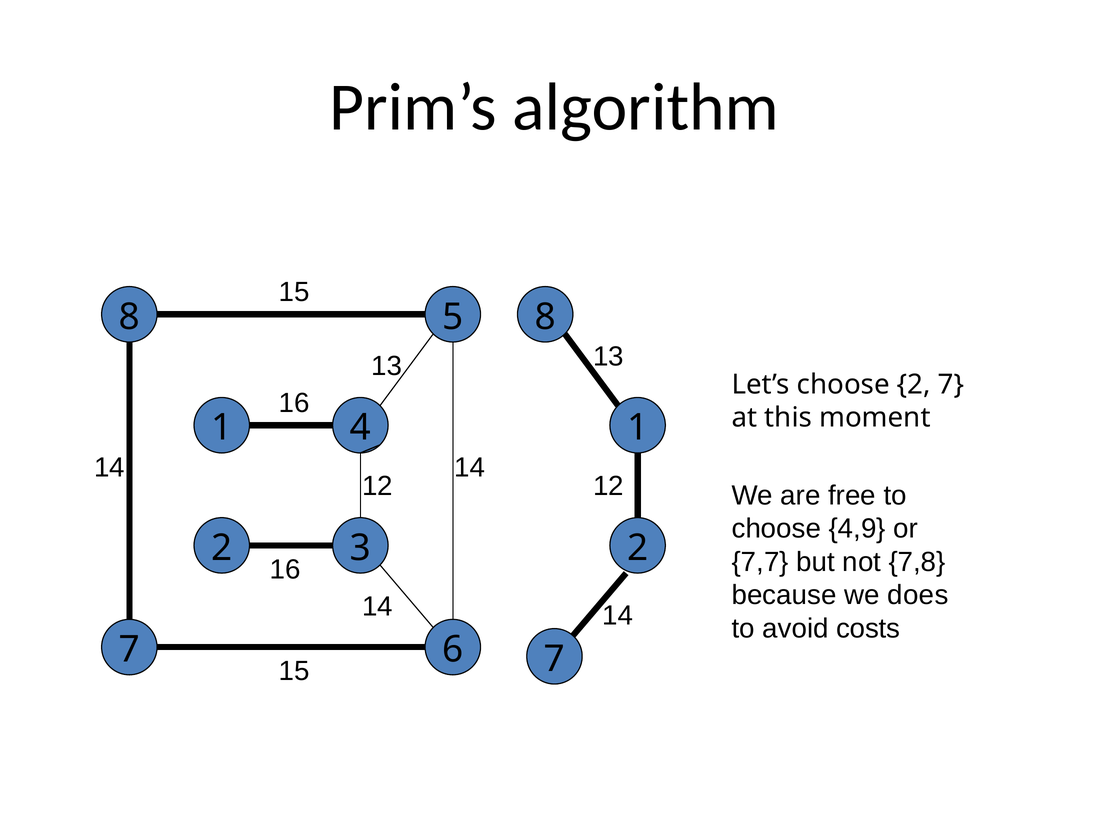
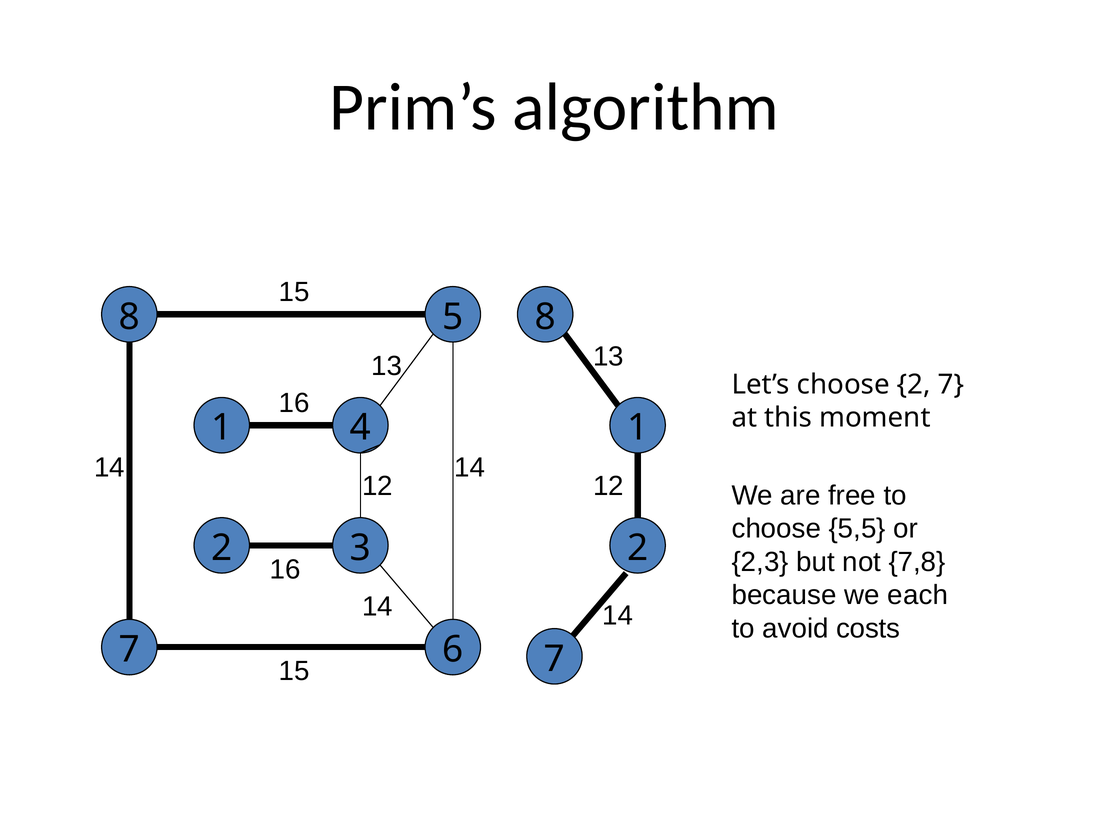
4,9: 4,9 -> 5,5 (857, 529)
7,7: 7,7 -> 2,3 (760, 562)
does: does -> each (918, 595)
